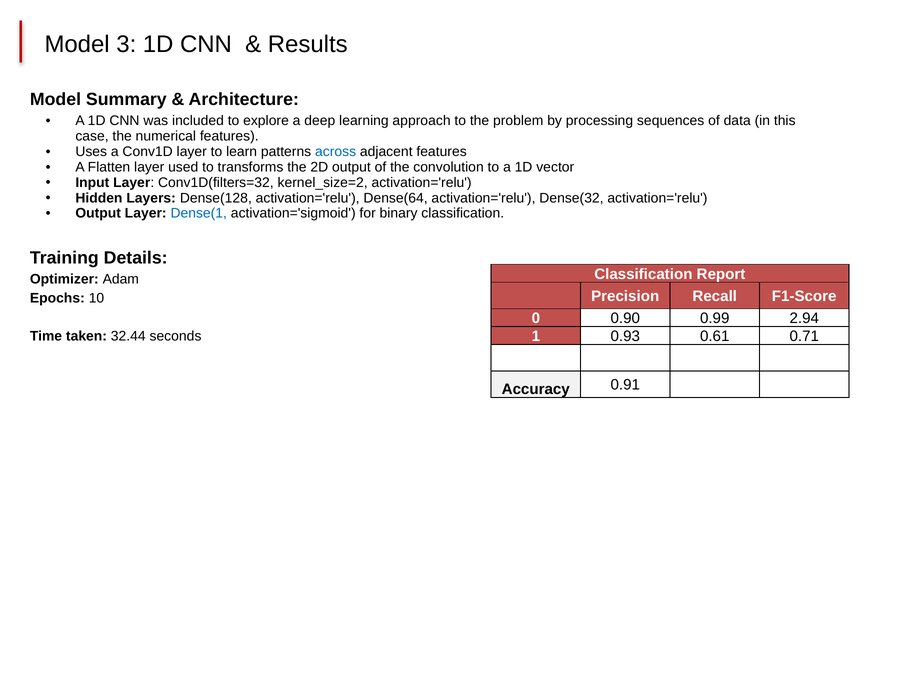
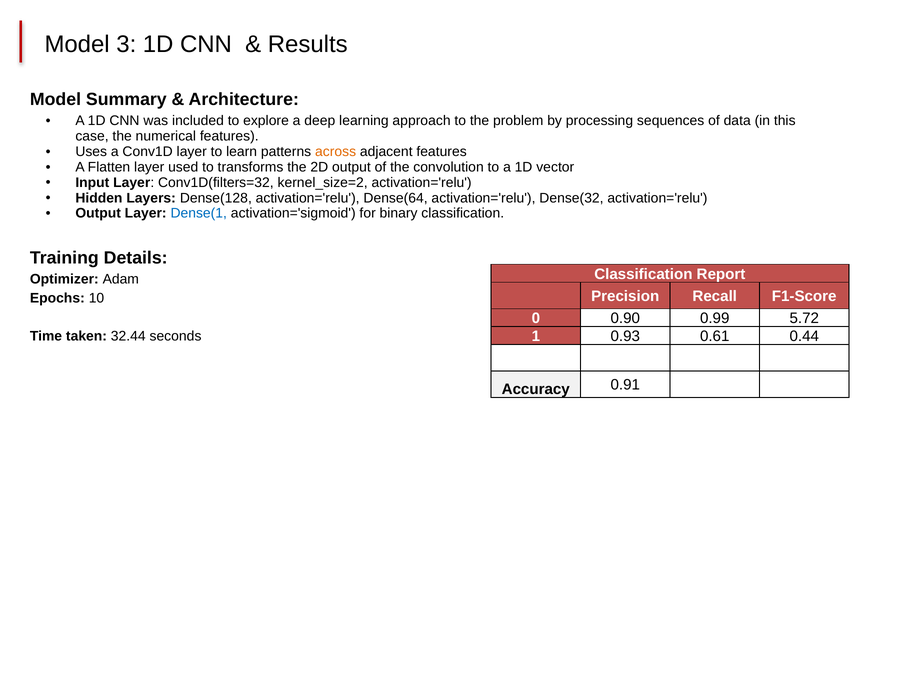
across colour: blue -> orange (336, 151)
2.94: 2.94 -> 5.72 (804, 318)
0.71: 0.71 -> 0.44 (804, 336)
